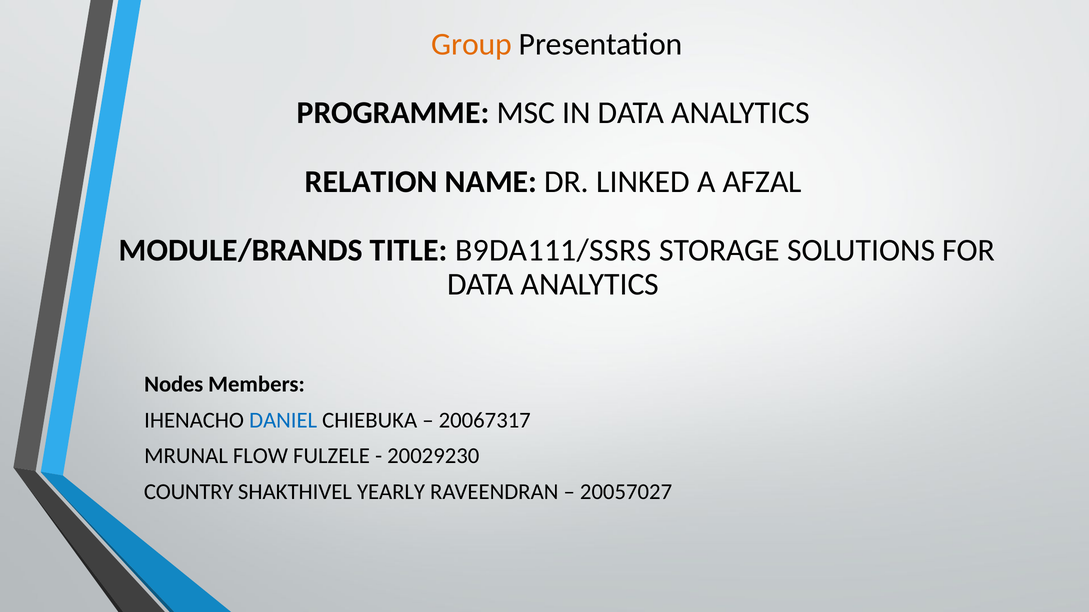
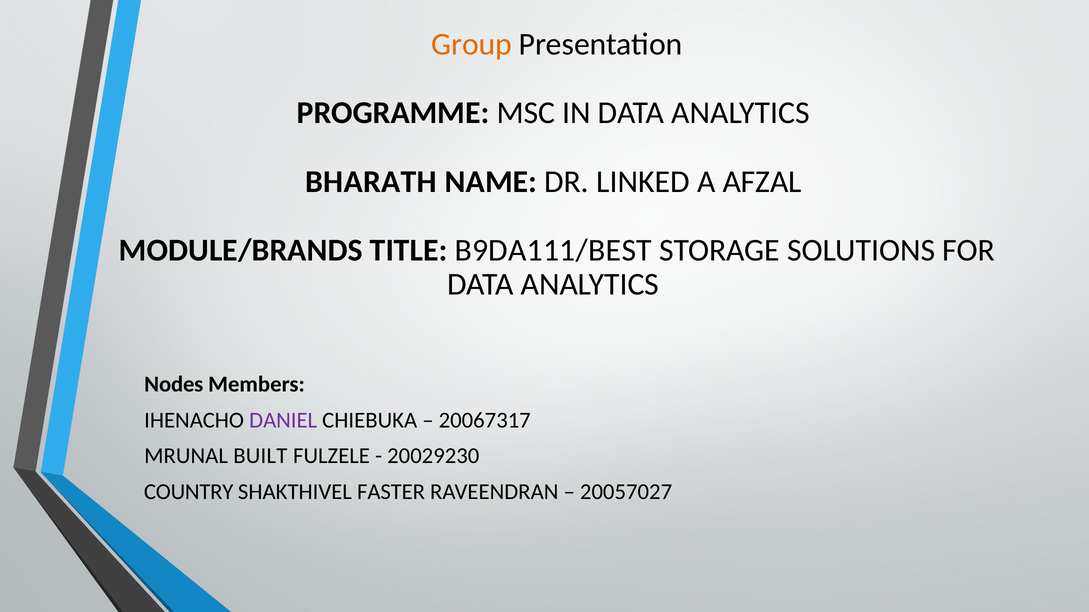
RELATION: RELATION -> BHARATH (371, 182)
B9DA111/SSRS: B9DA111/SSRS -> B9DA111/BEST (553, 250)
DANIEL colour: blue -> purple (283, 420)
FLOW: FLOW -> BUILT (260, 456)
YEARLY: YEARLY -> FASTER (391, 492)
